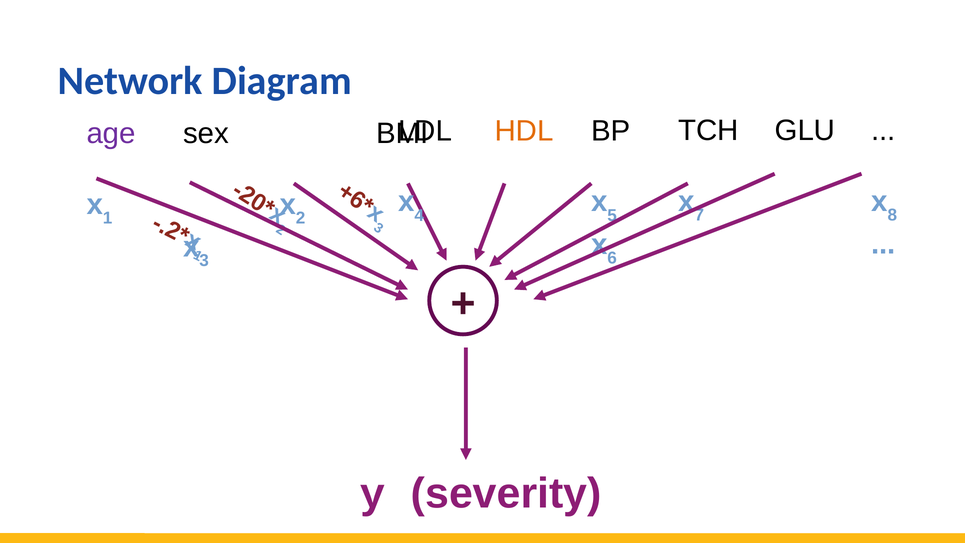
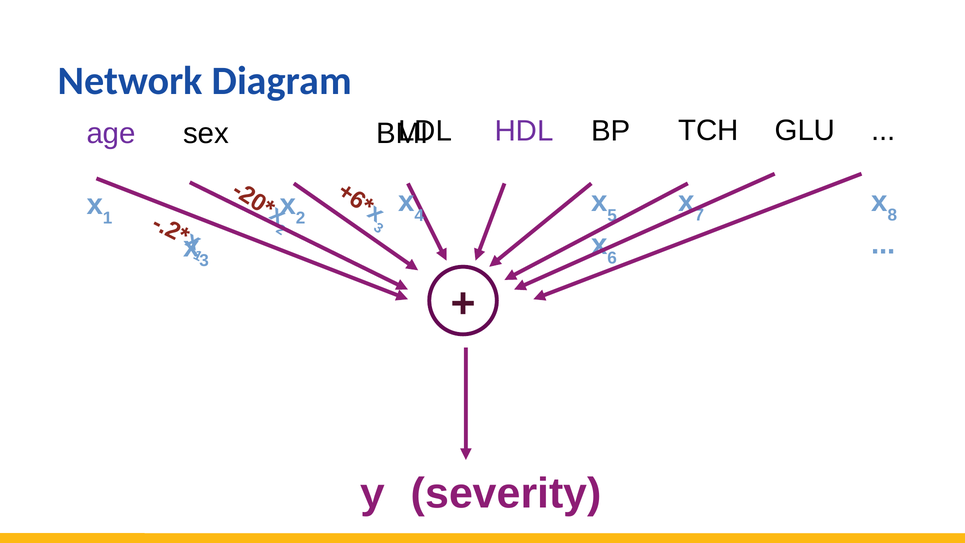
HDL colour: orange -> purple (524, 131)
